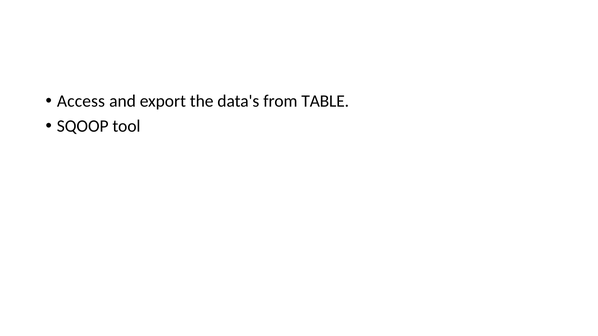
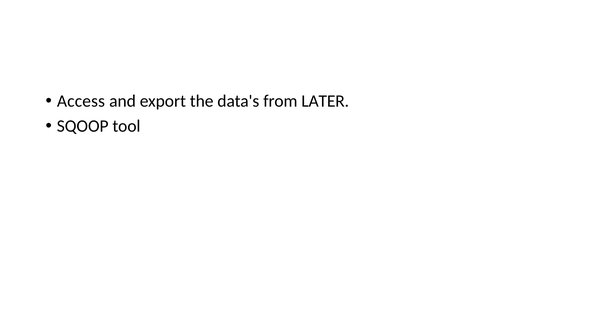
TABLE: TABLE -> LATER (325, 101)
